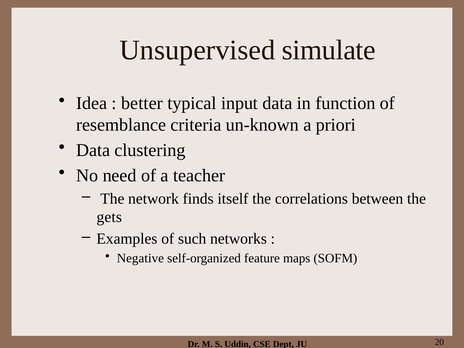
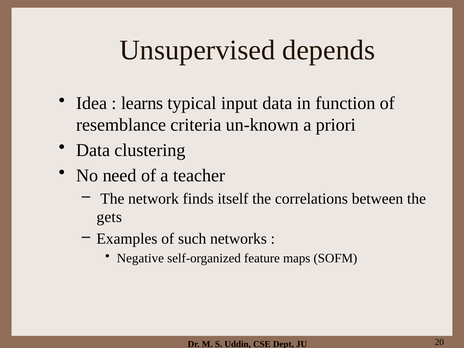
simulate: simulate -> depends (329, 50)
better: better -> learns (142, 103)
